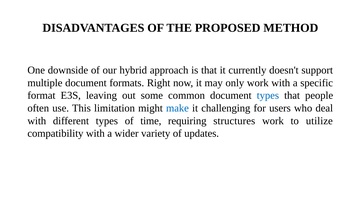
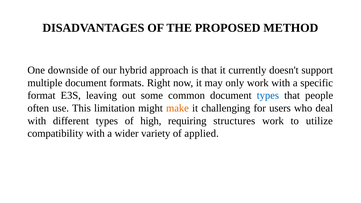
make colour: blue -> orange (177, 108)
time: time -> high (151, 121)
updates: updates -> applied (202, 133)
